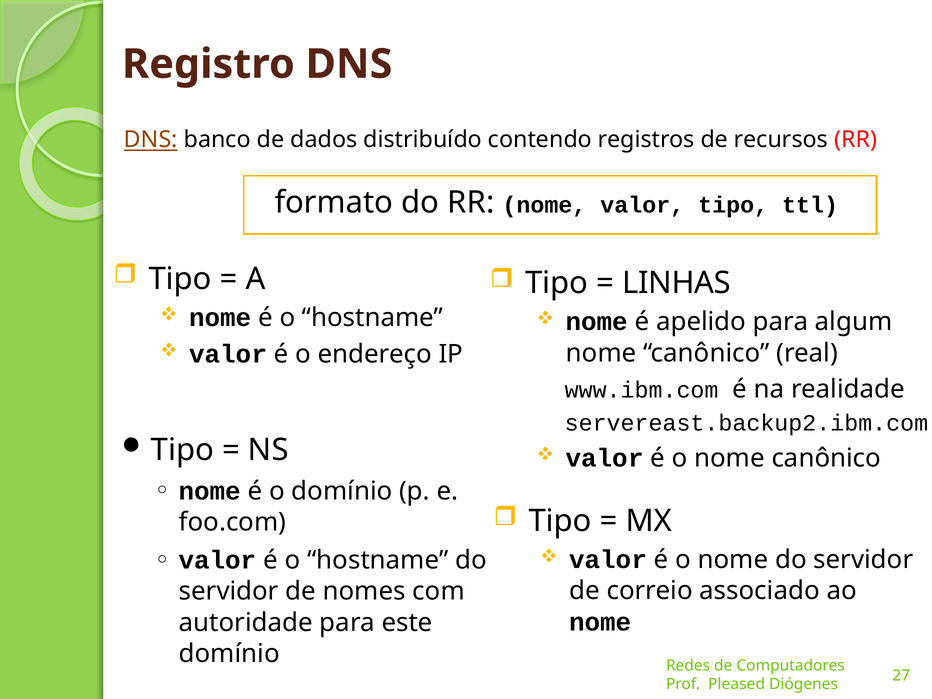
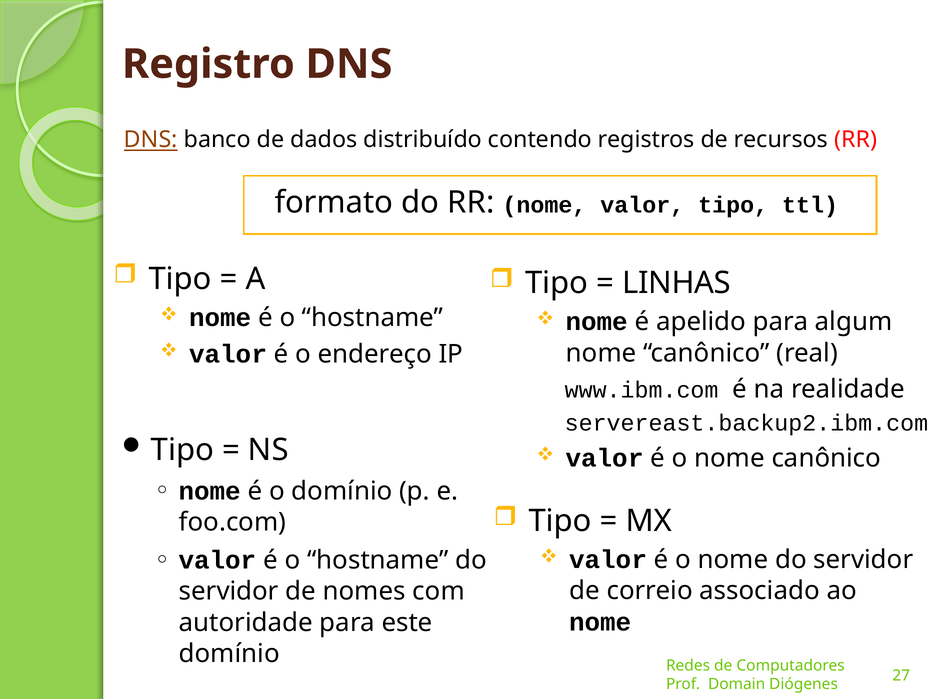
Pleased: Pleased -> Domain (737, 684)
